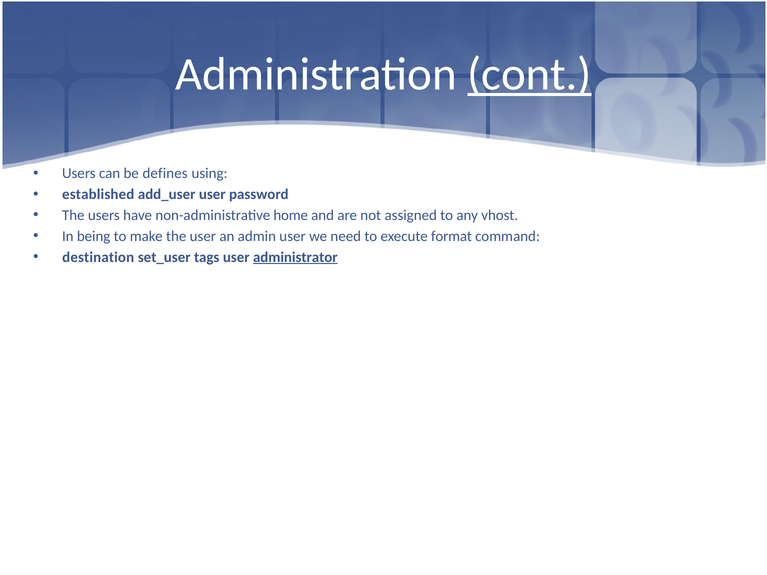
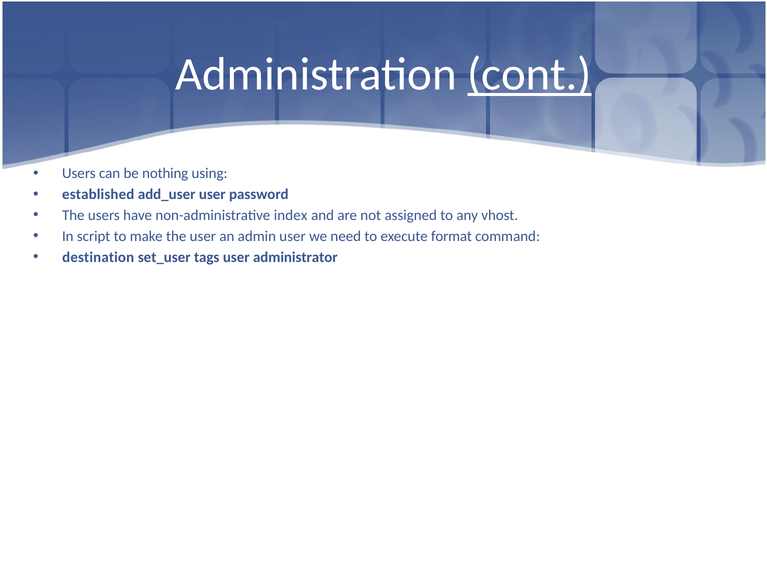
defines: defines -> nothing (165, 174)
home: home -> index (291, 215)
being: being -> script (94, 236)
administrator underline: present -> none (295, 257)
